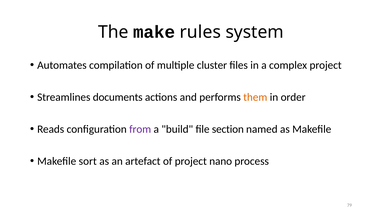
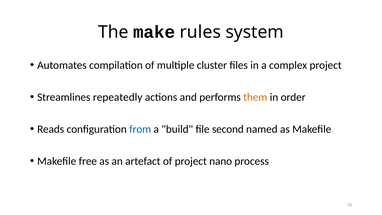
documents: documents -> repeatedly (118, 97)
from colour: purple -> blue (140, 129)
section: section -> second (228, 129)
sort: sort -> free (88, 161)
